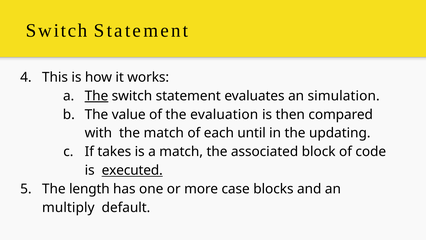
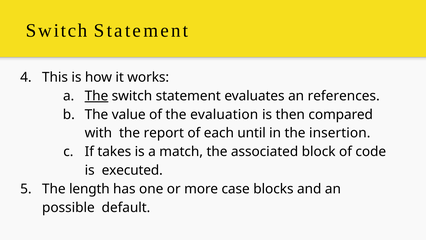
simulation: simulation -> references (344, 96)
the match: match -> report (164, 133)
updating: updating -> insertion (340, 133)
executed underline: present -> none (132, 170)
multiply: multiply -> possible (68, 207)
